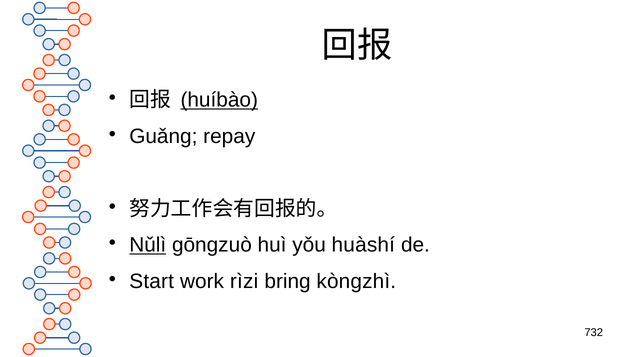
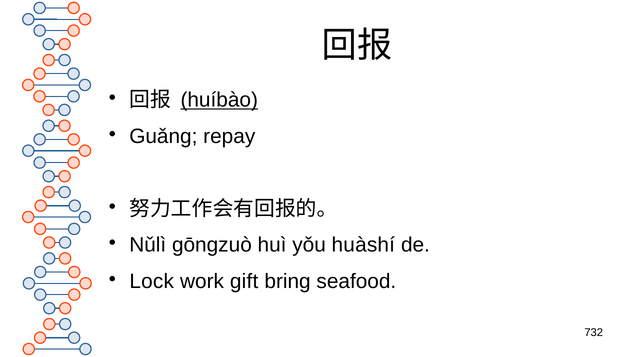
Nǔlì underline: present -> none (148, 245)
Start: Start -> Lock (152, 282)
rìzi: rìzi -> gift (244, 282)
kòngzhì: kòngzhì -> seafood (356, 282)
